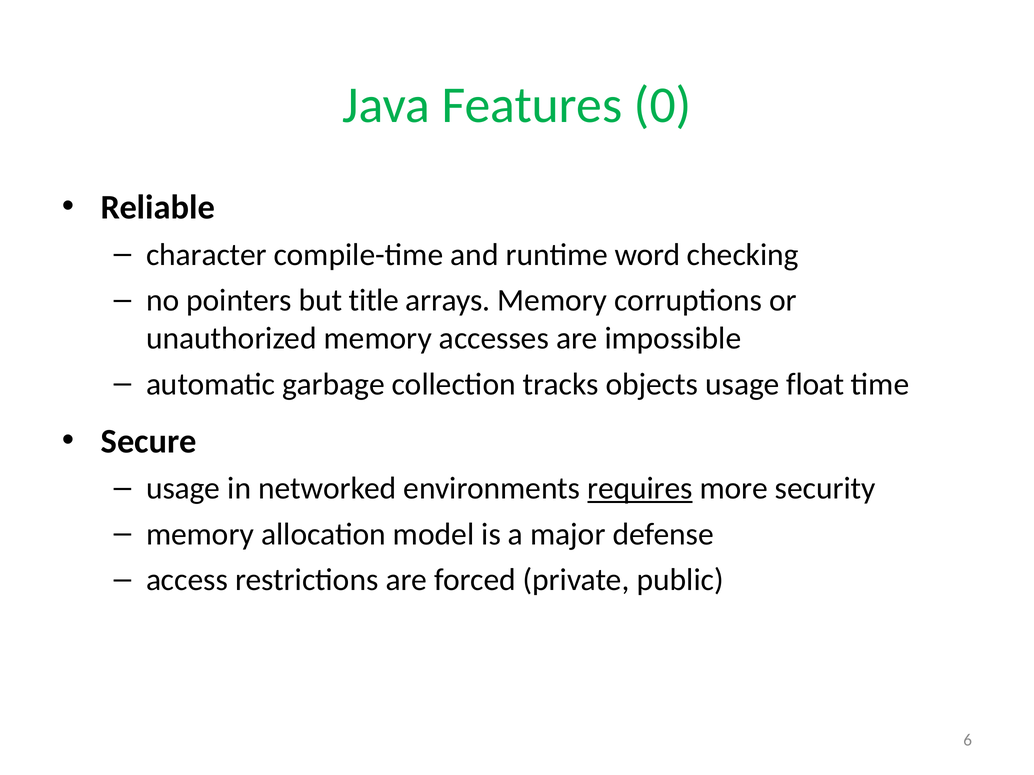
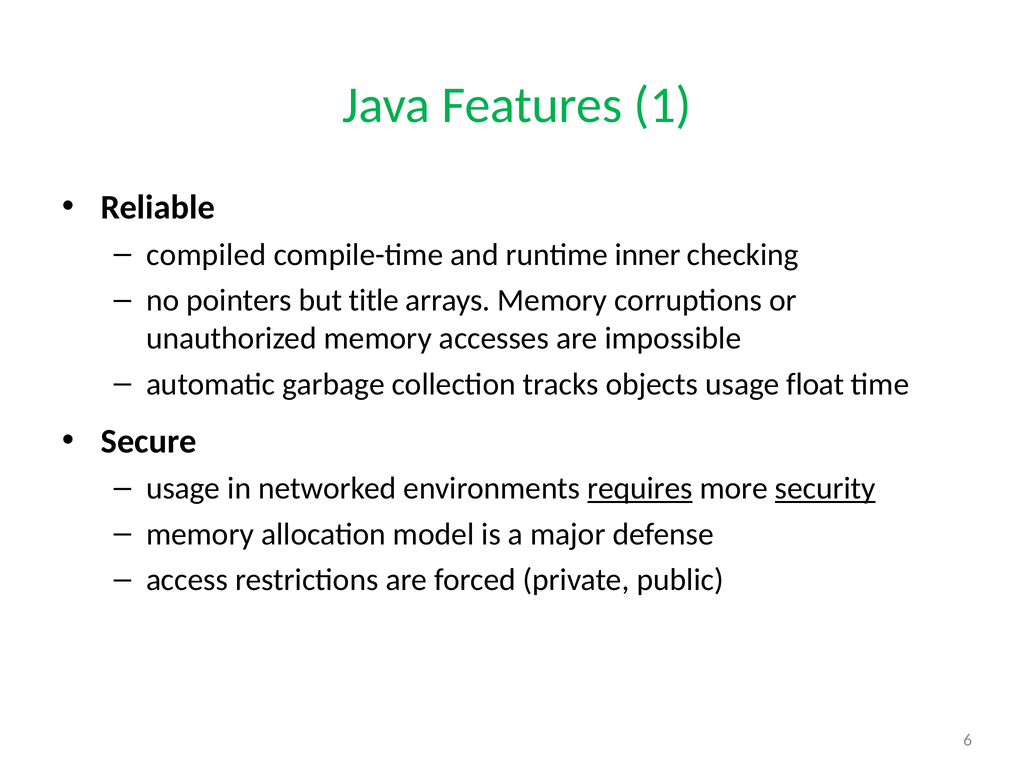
0: 0 -> 1 (663, 105)
character: character -> compiled (206, 255)
word: word -> inner (648, 255)
security underline: none -> present (825, 489)
